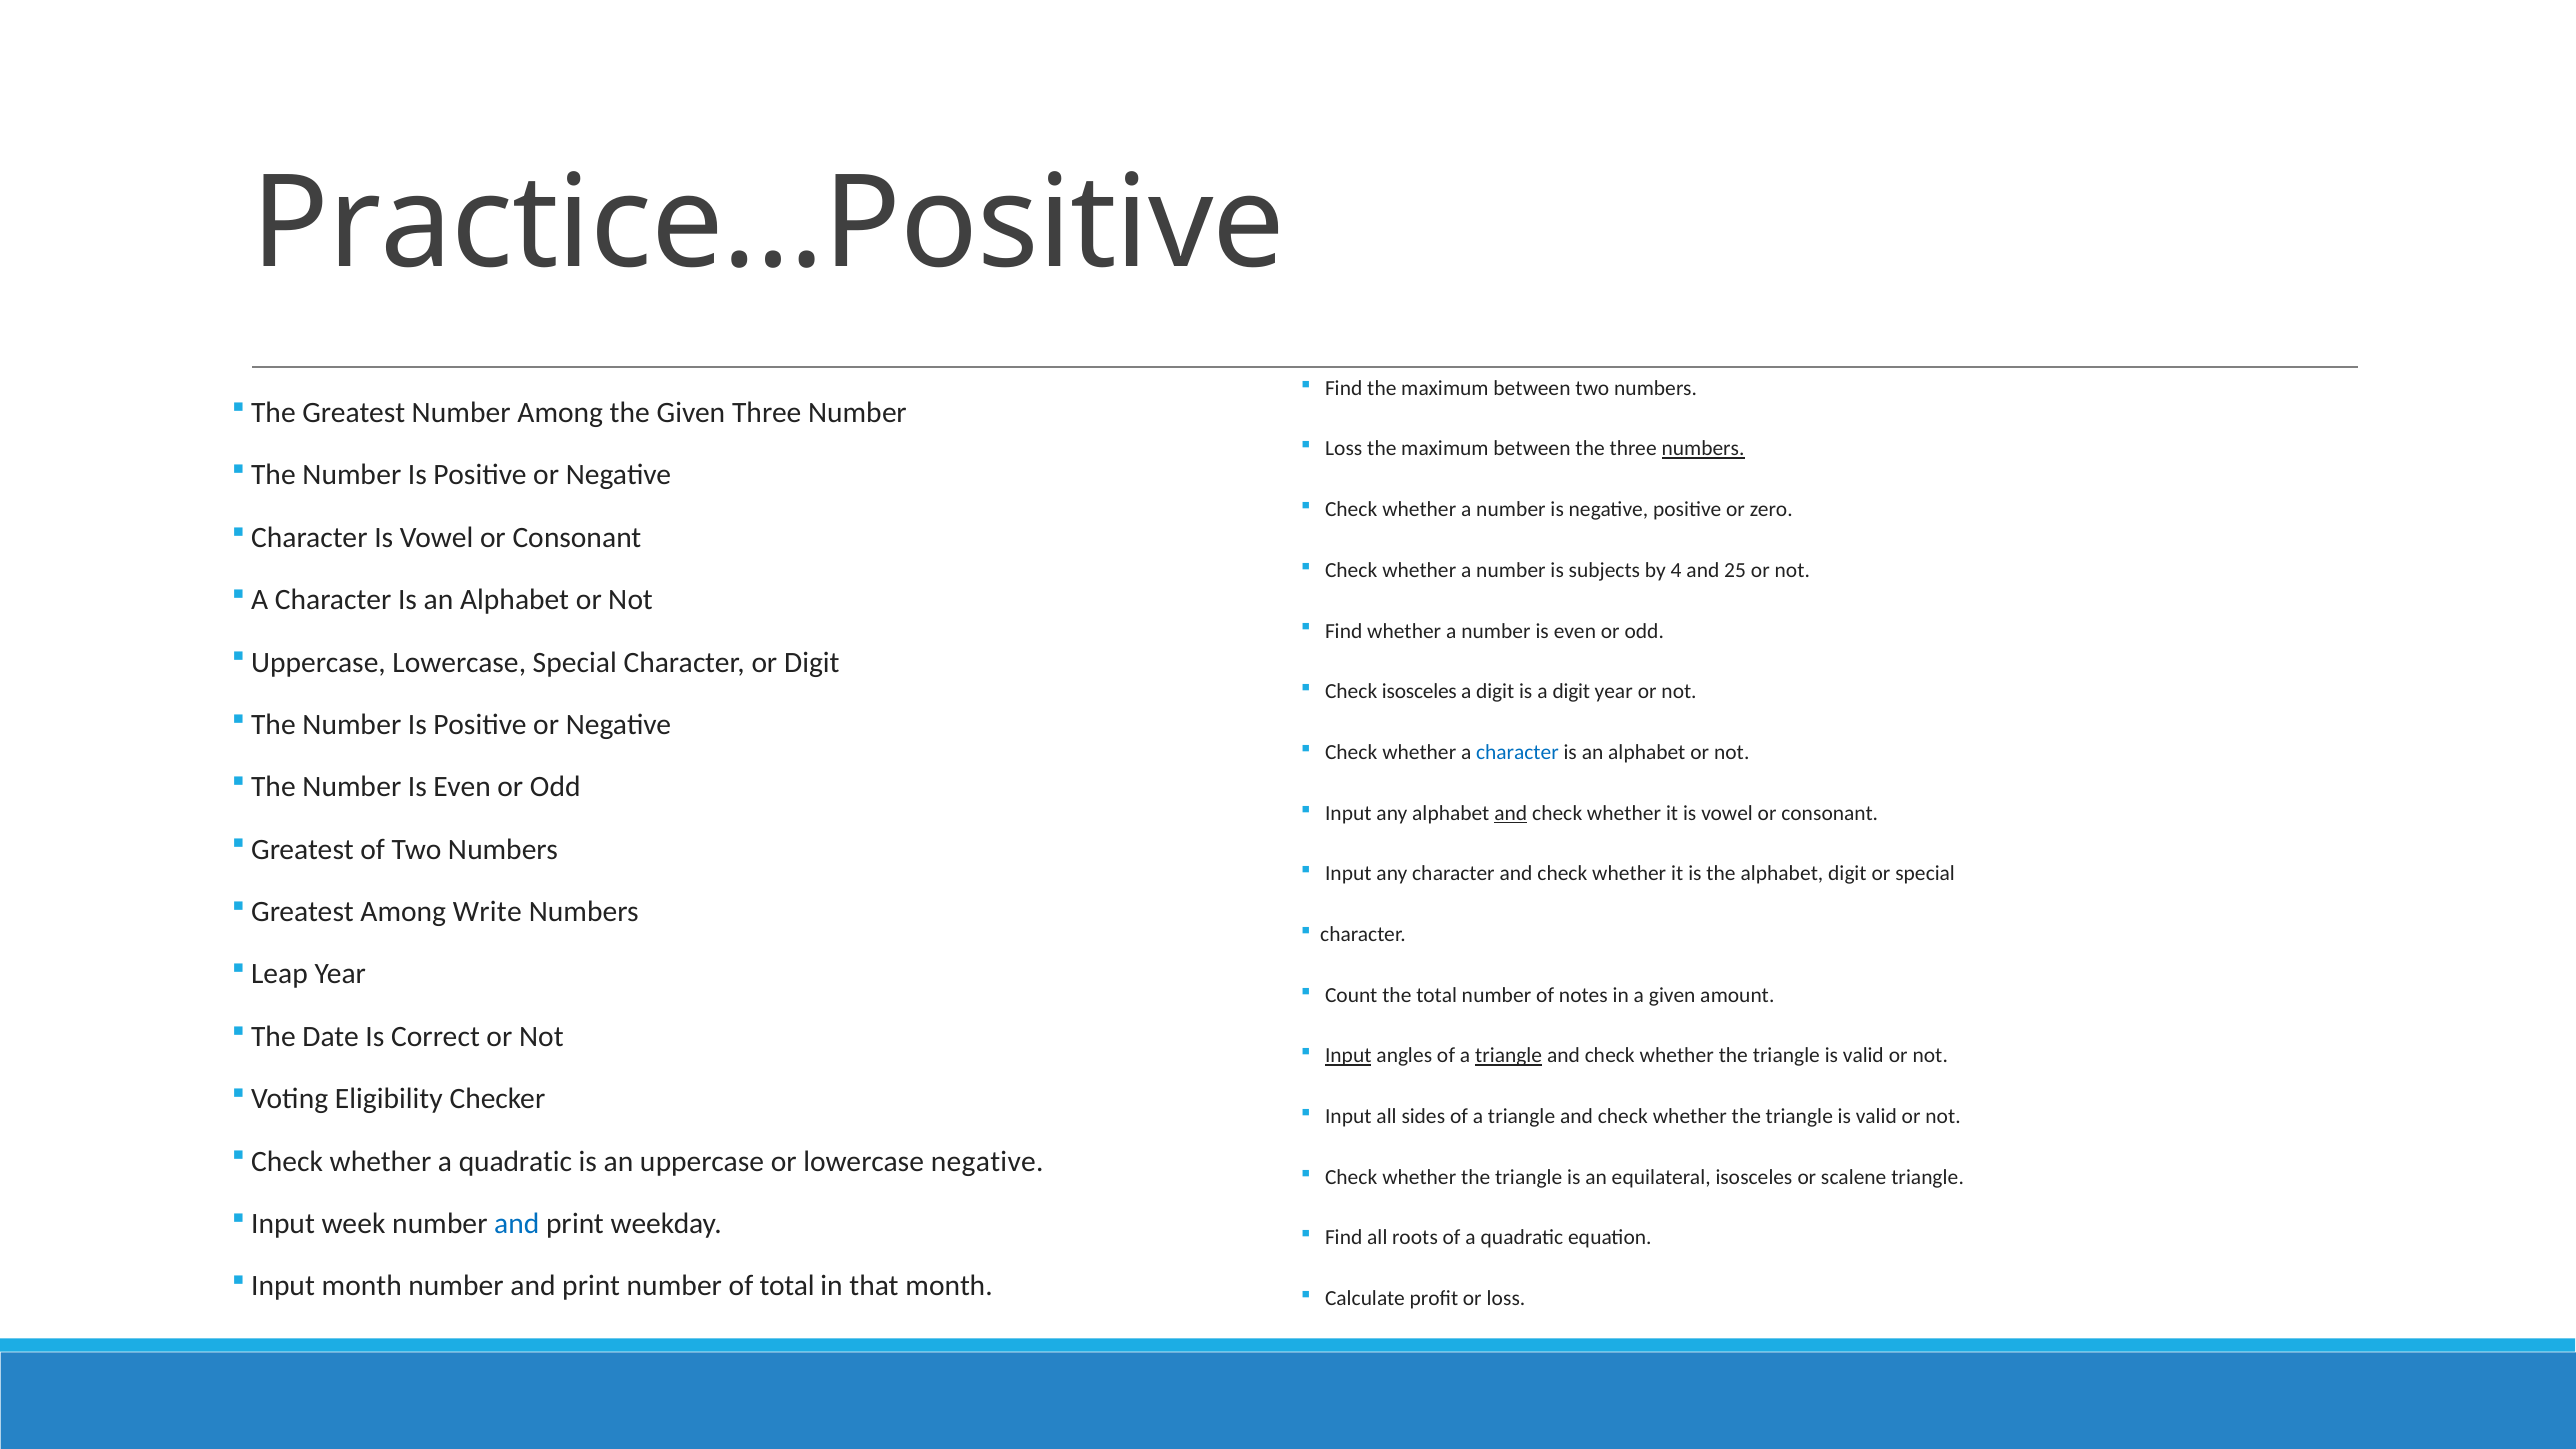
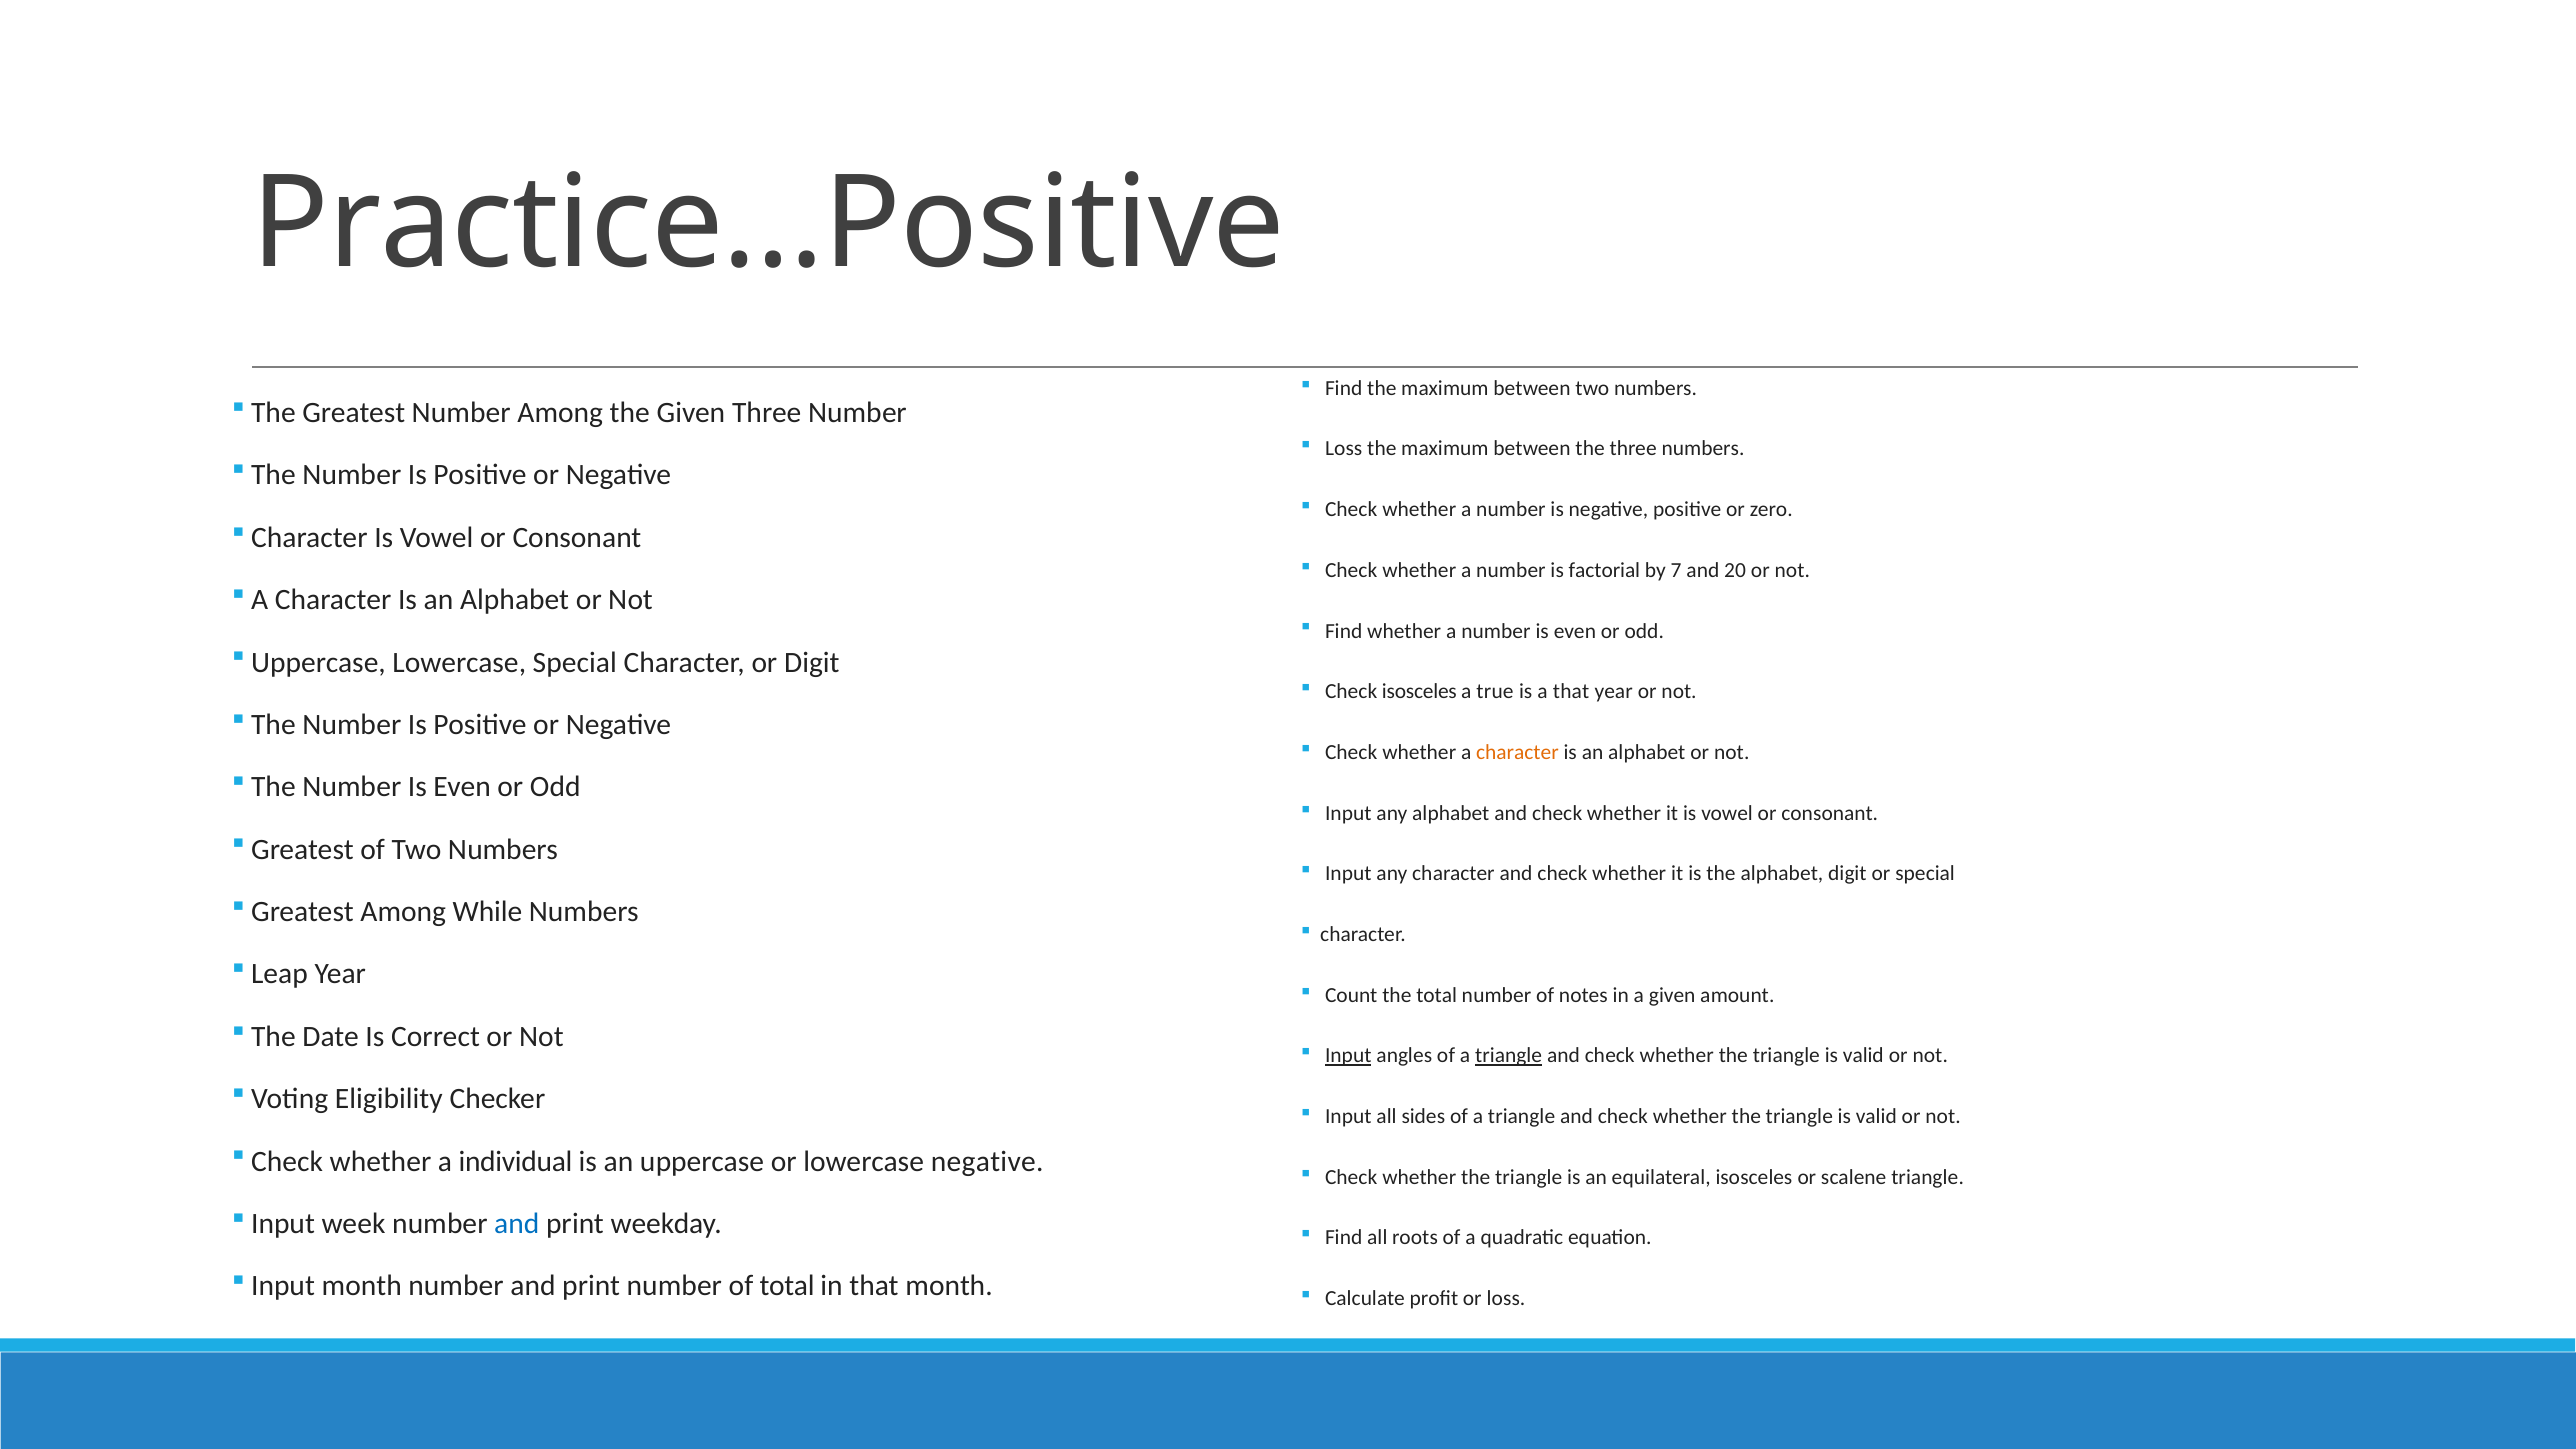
numbers underline: present -> none (1703, 449)
subjects: subjects -> factorial (1604, 570)
4: 4 -> 7 (1676, 570)
25: 25 -> 20 (1735, 570)
digit: digit -> true (1495, 692)
is a digit: digit -> that (1571, 692)
character colour: blue -> orange (1517, 752)
and underline: present -> none (1511, 813)
Write: Write -> While (487, 912)
whether a quadratic: quadratic -> individual (515, 1161)
